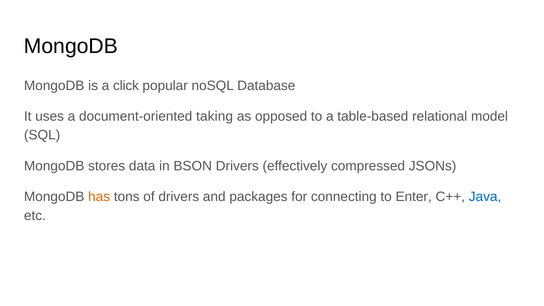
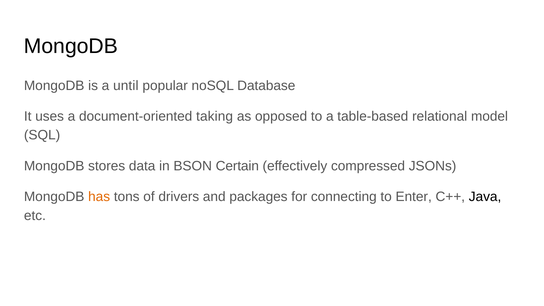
click: click -> until (126, 86)
BSON Drivers: Drivers -> Certain (237, 166)
Java colour: blue -> black (485, 197)
